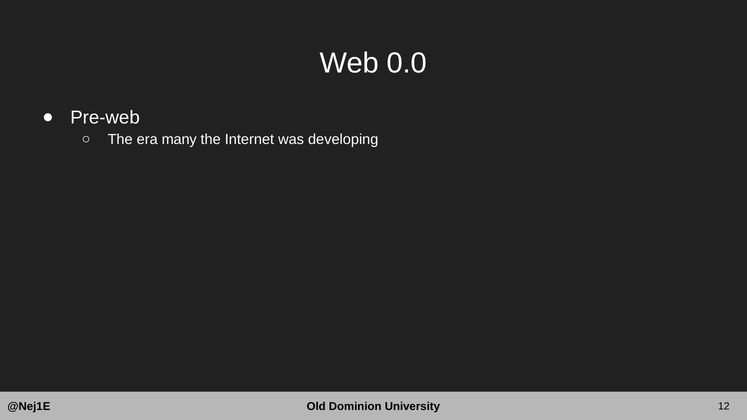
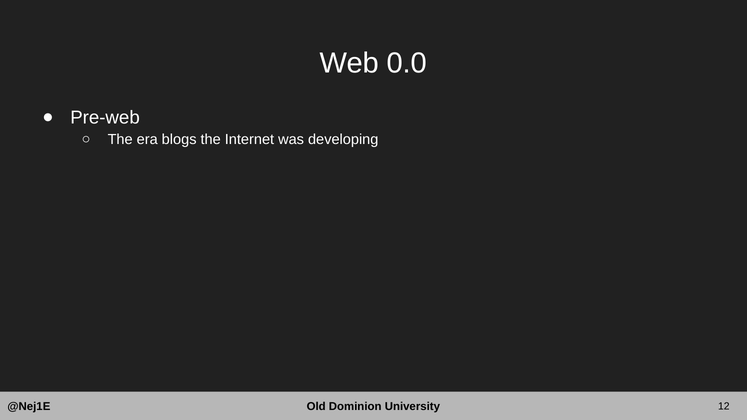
many: many -> blogs (179, 140)
